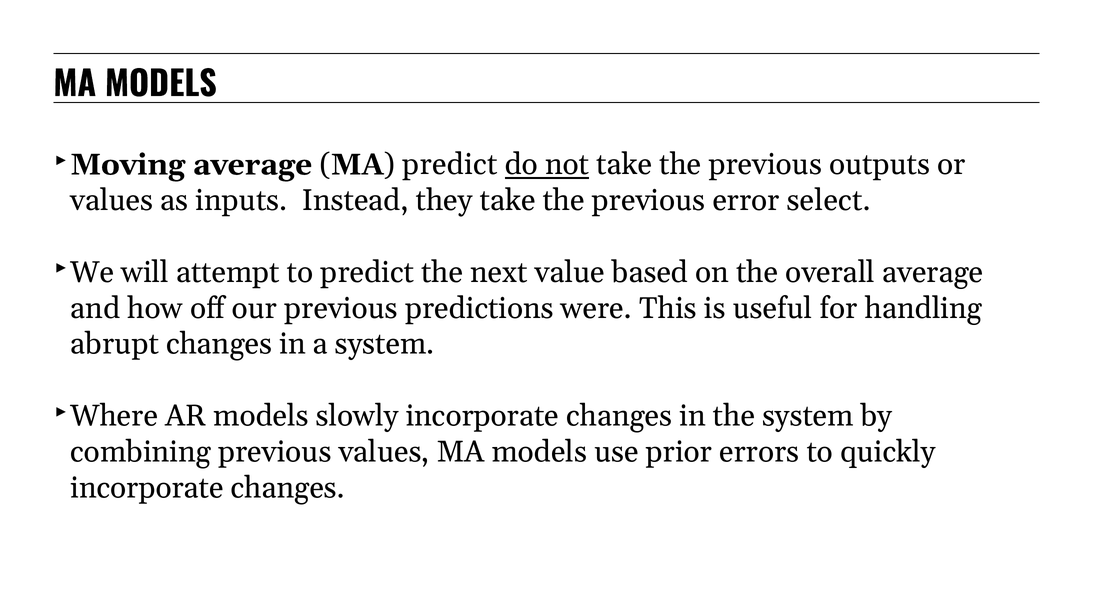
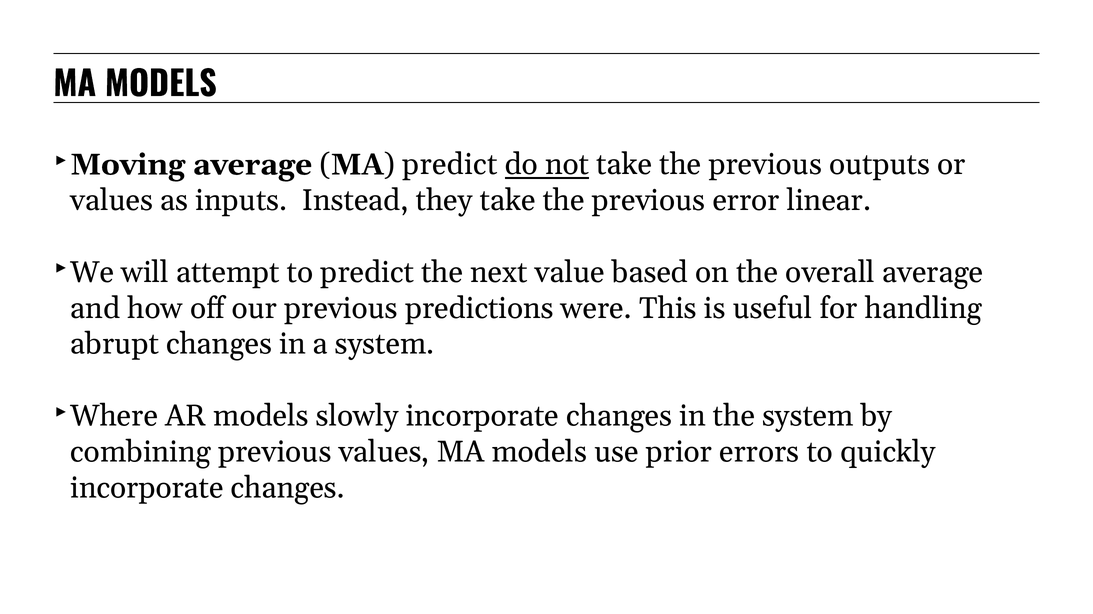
select: select -> linear (829, 200)
